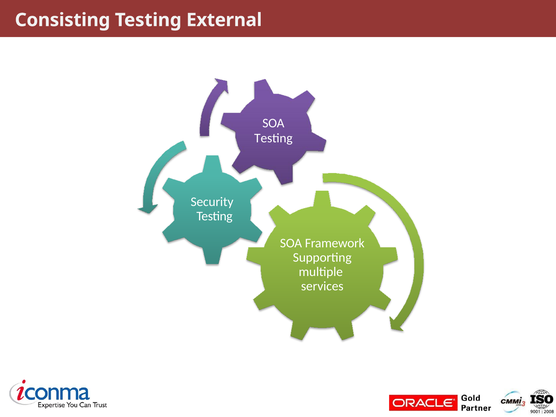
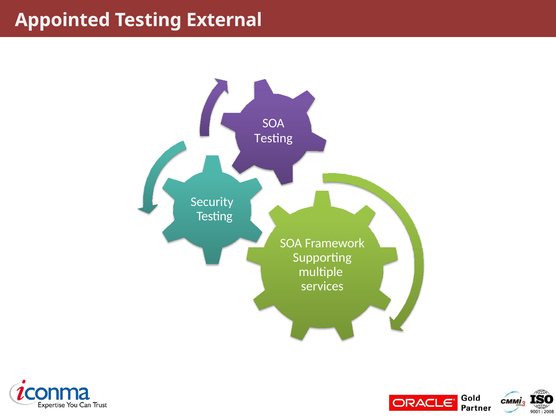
Consisting: Consisting -> Appointed (62, 20)
